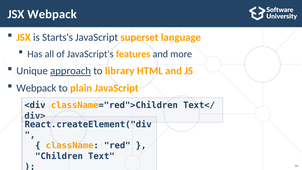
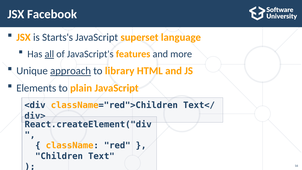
JSX Webpack: Webpack -> Facebook (52, 14)
all underline: none -> present (49, 54)
Webpack: Webpack -> Elements (36, 88)
